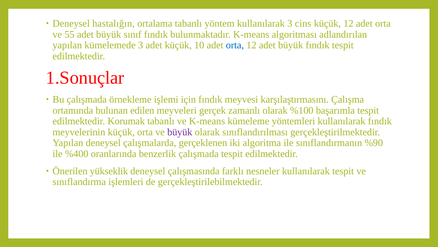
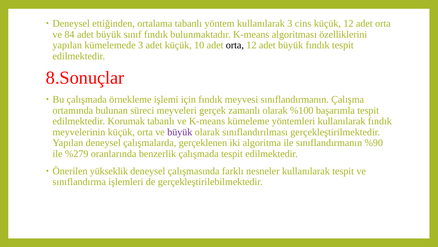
hastalığın: hastalığın -> ettiğinden (114, 24)
55: 55 -> 84 (69, 34)
adlandırılan: adlandırılan -> özelliklerini (343, 34)
orta colour: blue -> black (235, 45)
1.Sonuçlar: 1.Sonuçlar -> 8.Sonuçlar (85, 78)
meyvesi karşılaştırmasını: karşılaştırmasını -> sınıflandırmanın (295, 99)
edilen: edilen -> süreci (142, 110)
%400: %400 -> %279 (77, 153)
